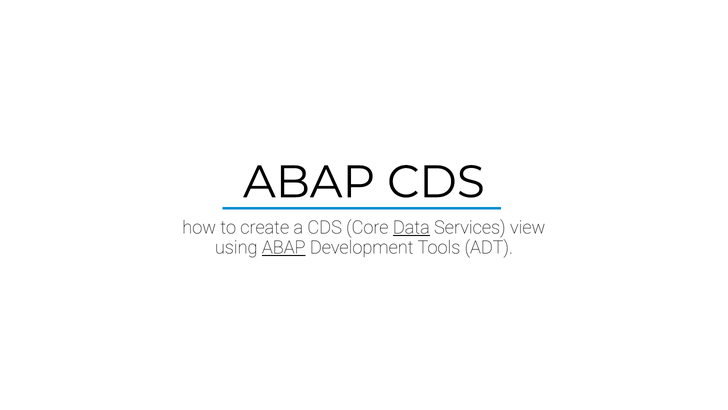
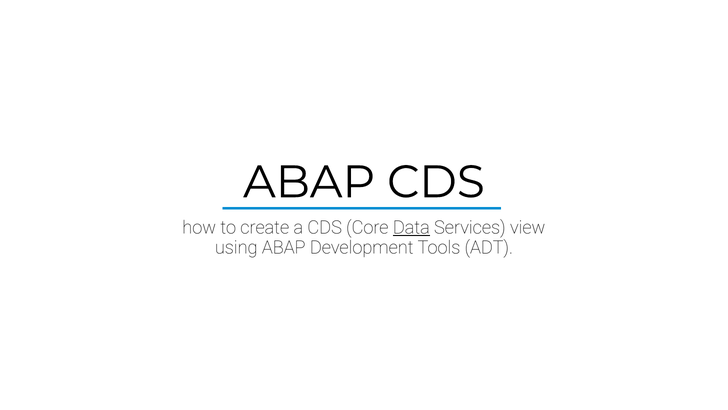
ABAP underline: present -> none (284, 247)
